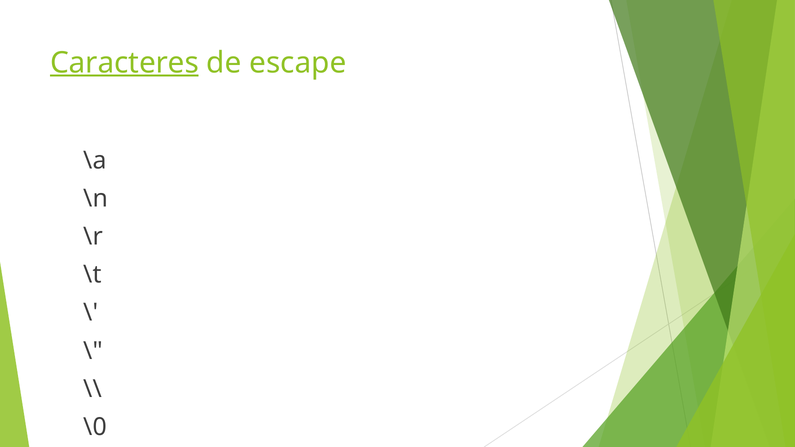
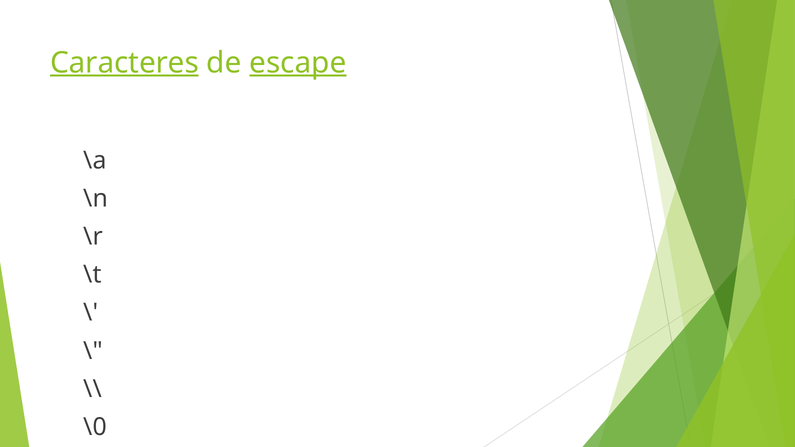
escape underline: none -> present (298, 63)
